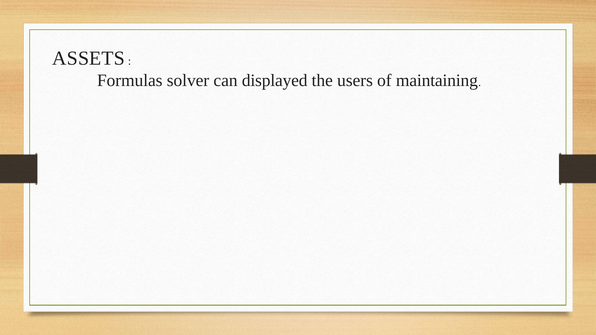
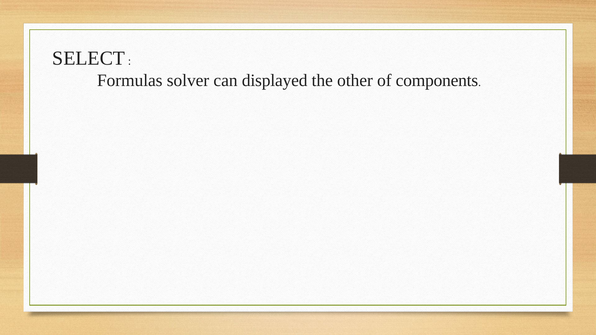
ASSETS: ASSETS -> SELECT (89, 58)
users: users -> other (355, 80)
maintaining: maintaining -> components (437, 80)
